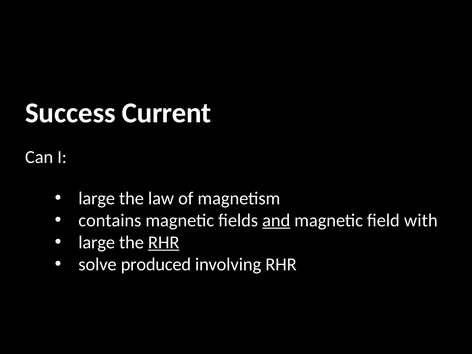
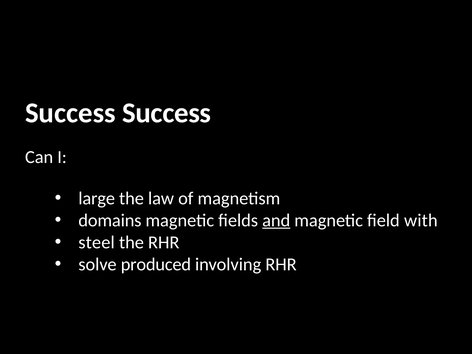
Success Current: Current -> Success (167, 113)
contains: contains -> domains (110, 220)
large: large -> steel (97, 242)
RHR underline: present -> none (164, 242)
